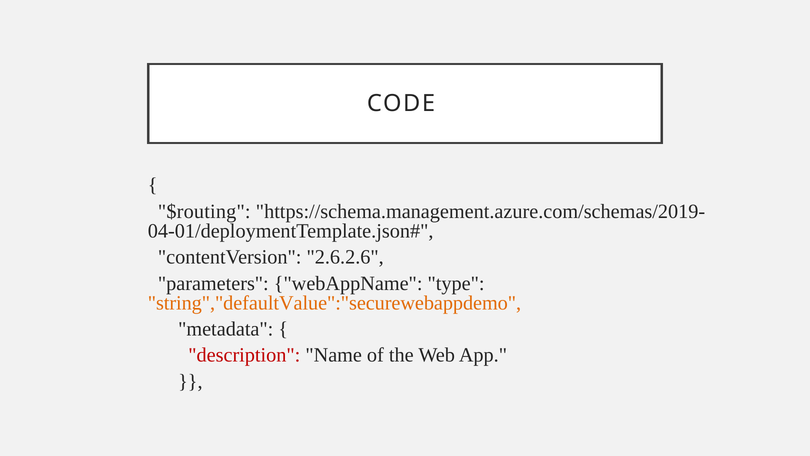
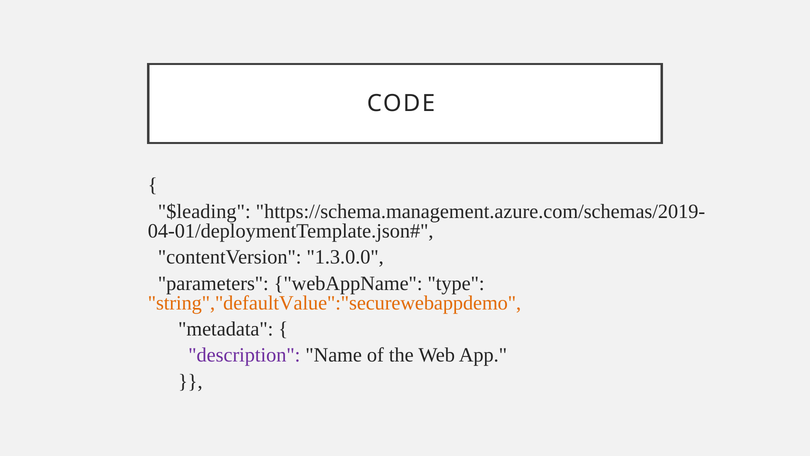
$routing: $routing -> $leading (204, 211)
2.6.2.6: 2.6.2.6 -> 1.3.0.0 (345, 257)
description colour: red -> purple (244, 355)
